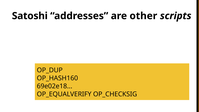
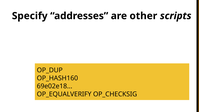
Satoshi: Satoshi -> Specify (30, 16)
